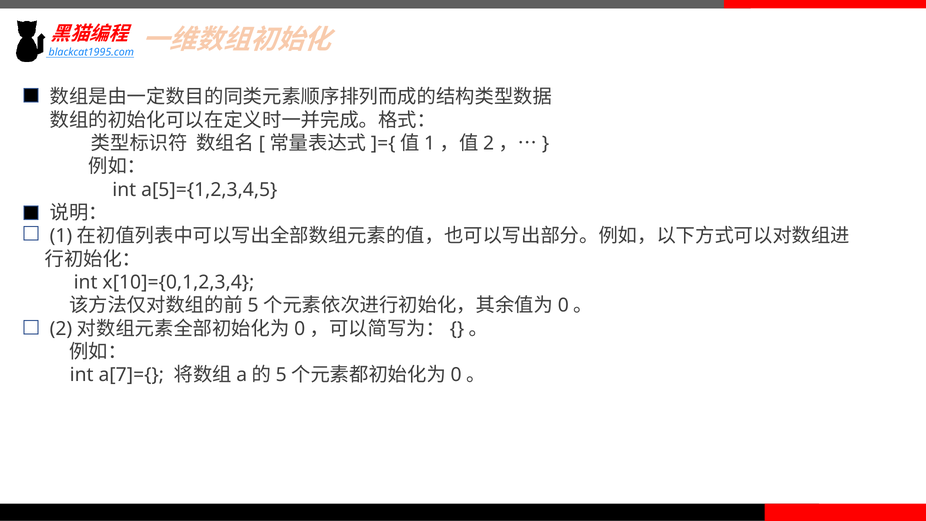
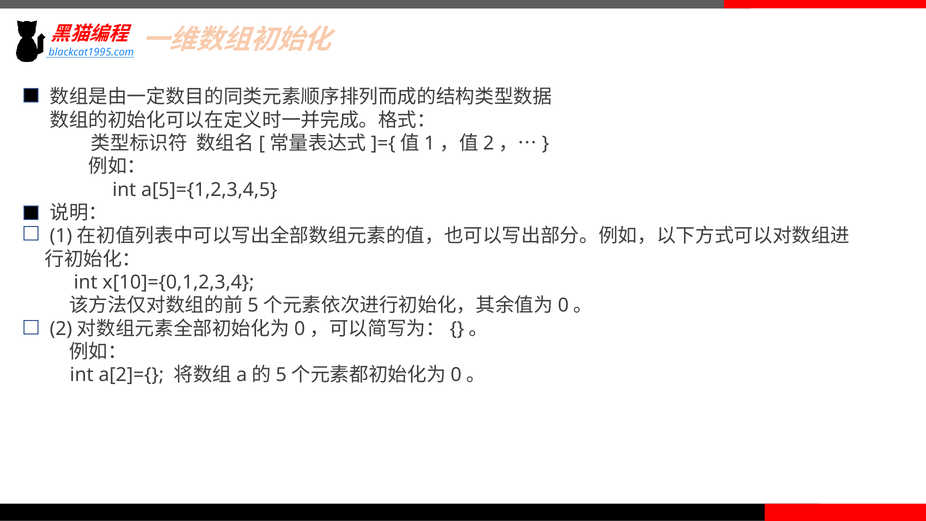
a[7]={: a[7]={ -> a[2]={ (131, 375)
